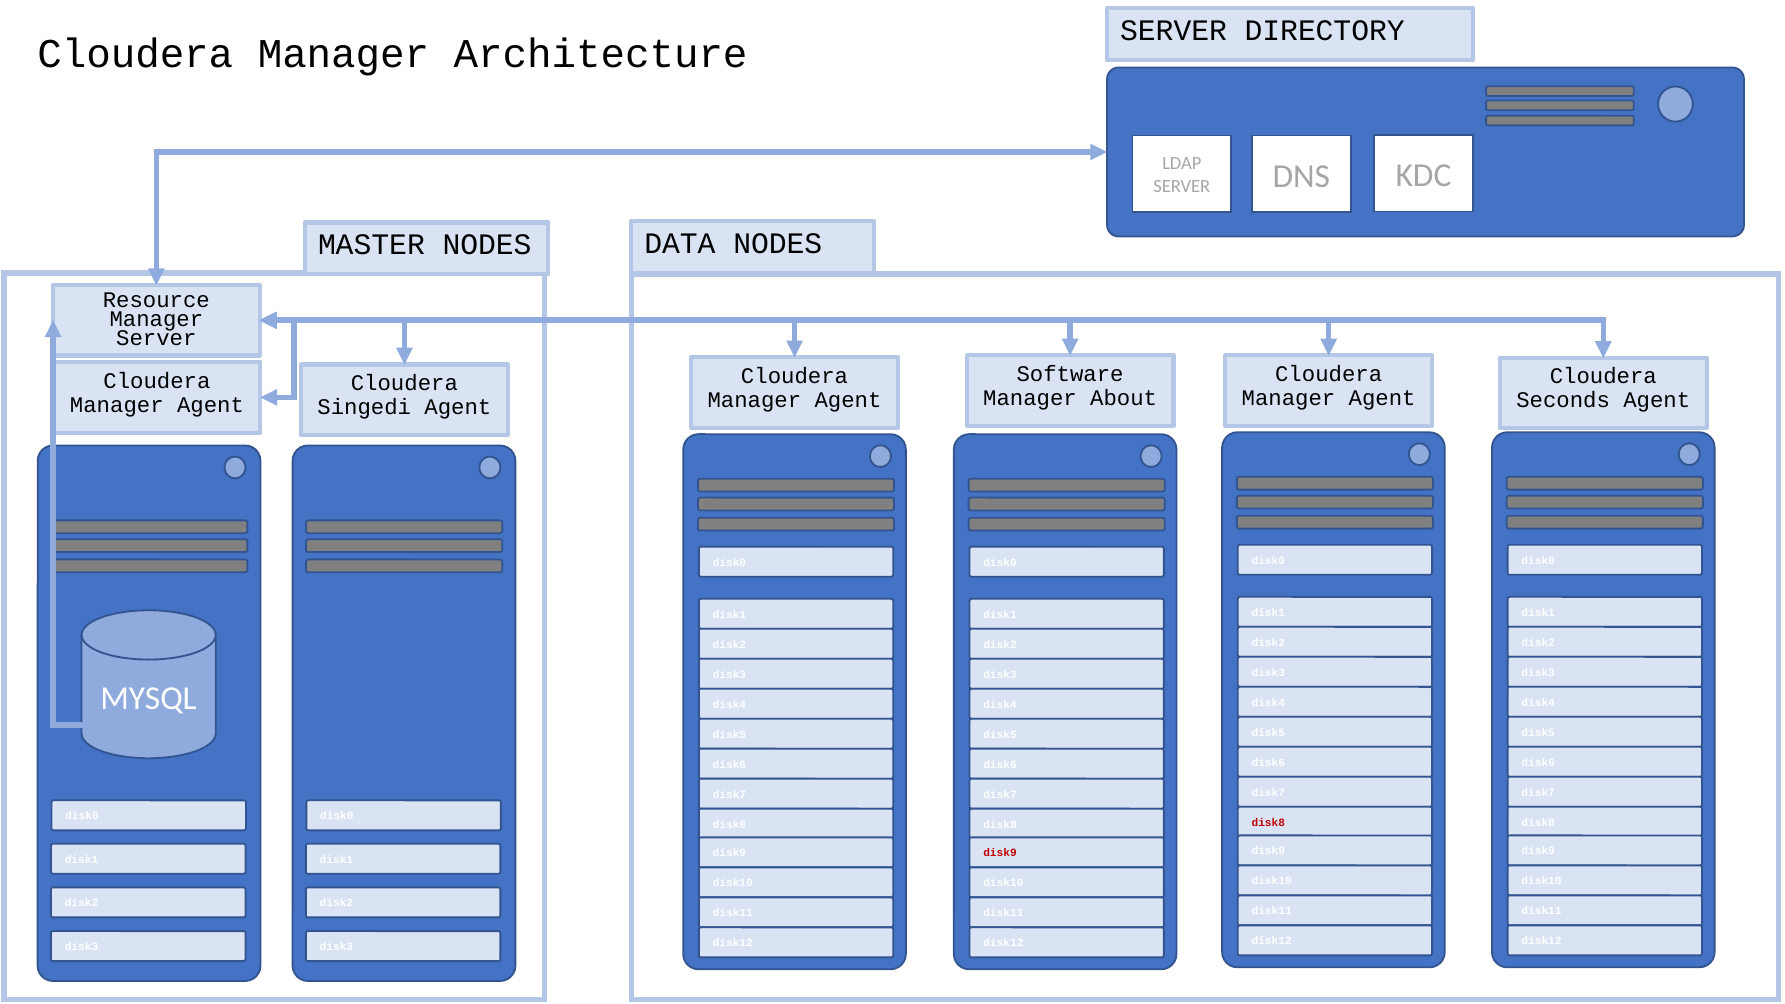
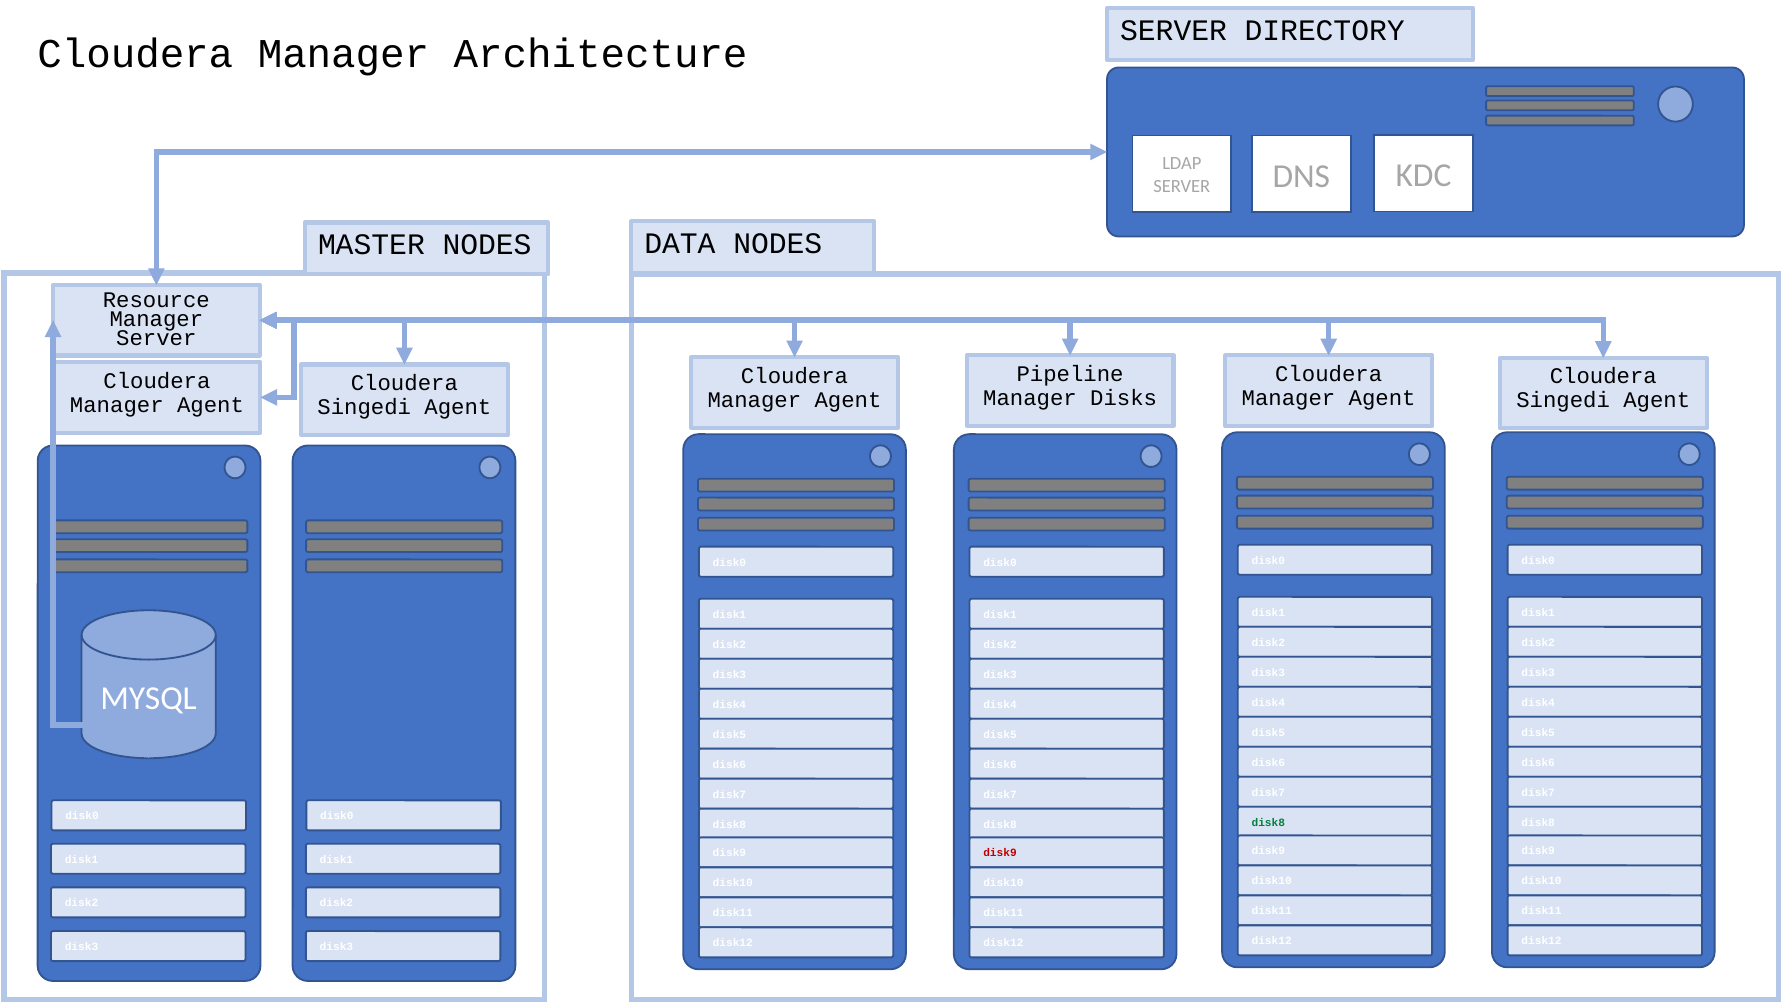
Software: Software -> Pipeline (1070, 374)
About: About -> Disks (1124, 398)
Seconds: Seconds -> Singedi (1563, 400)
disk8 colour: red -> green (1268, 823)
